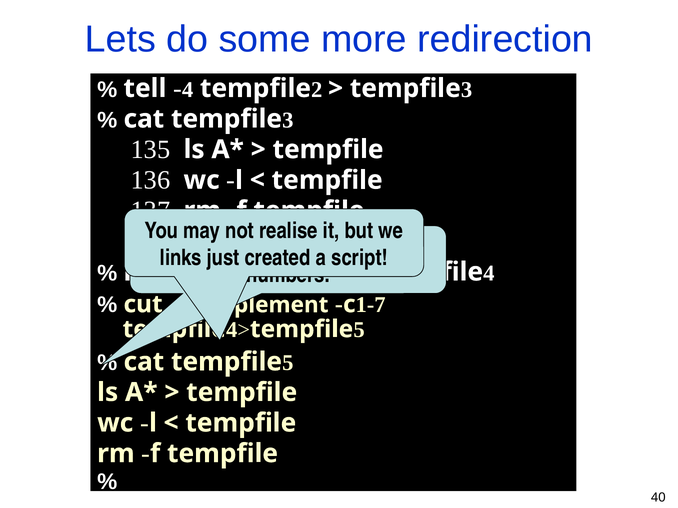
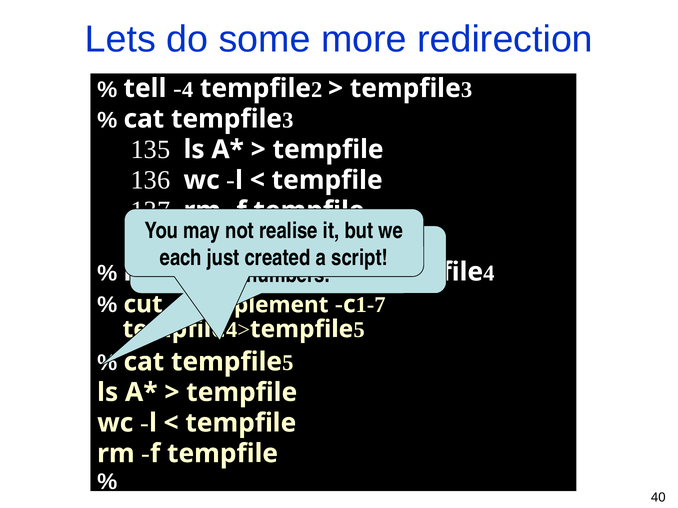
links: links -> each (181, 258)
